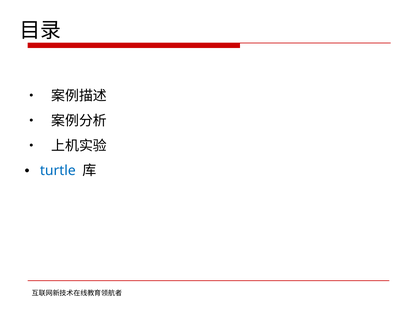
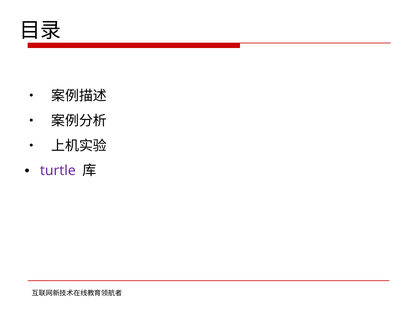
turtle colour: blue -> purple (58, 171)
